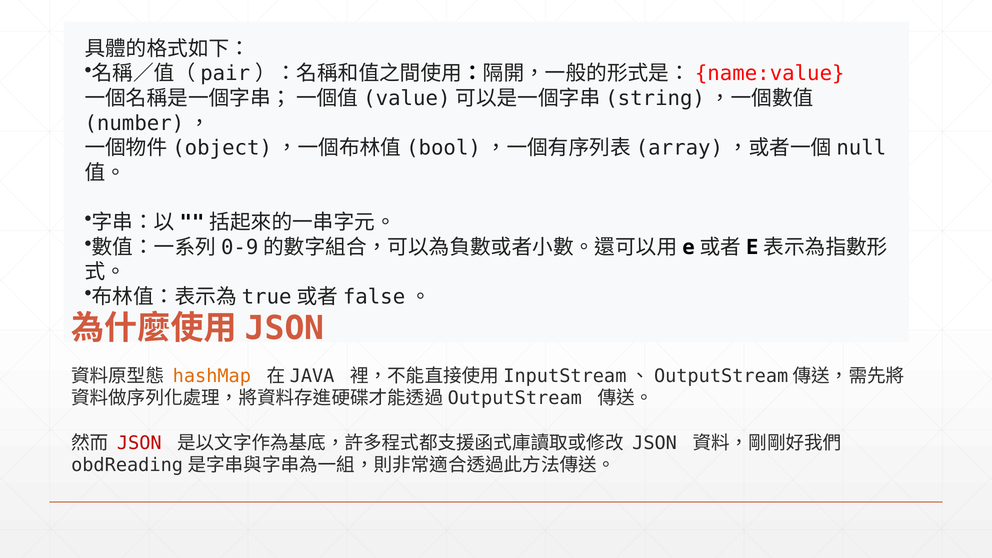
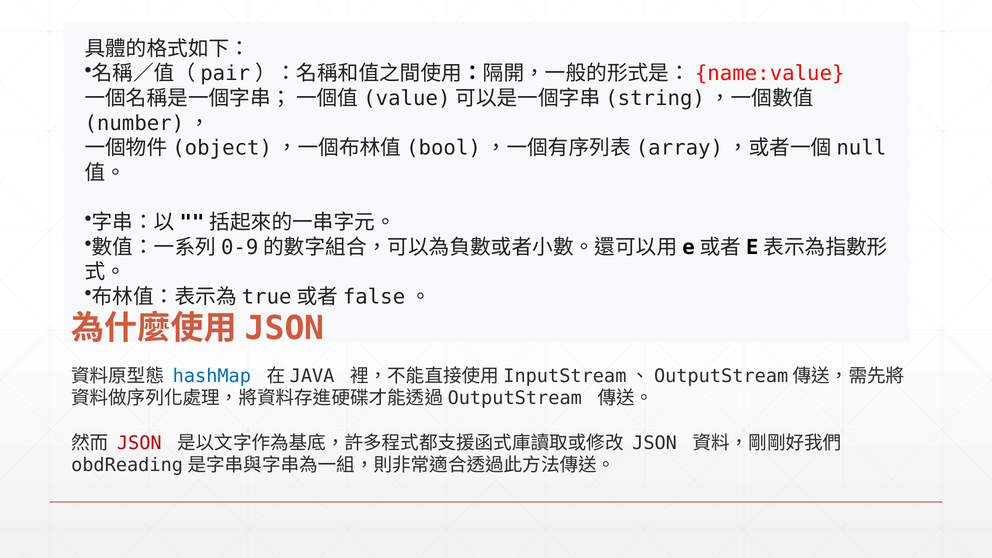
hashMap colour: orange -> blue (212, 376)
